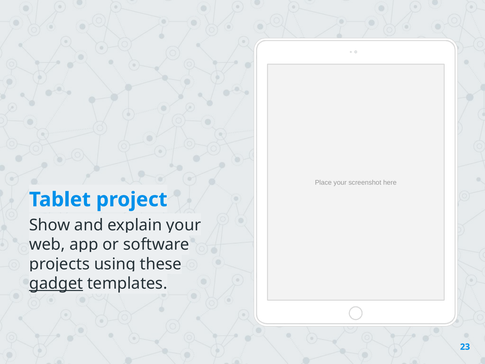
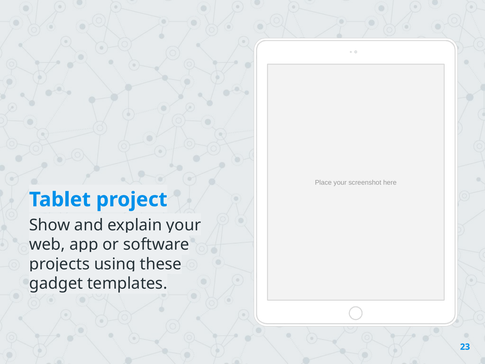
gadget underline: present -> none (56, 283)
